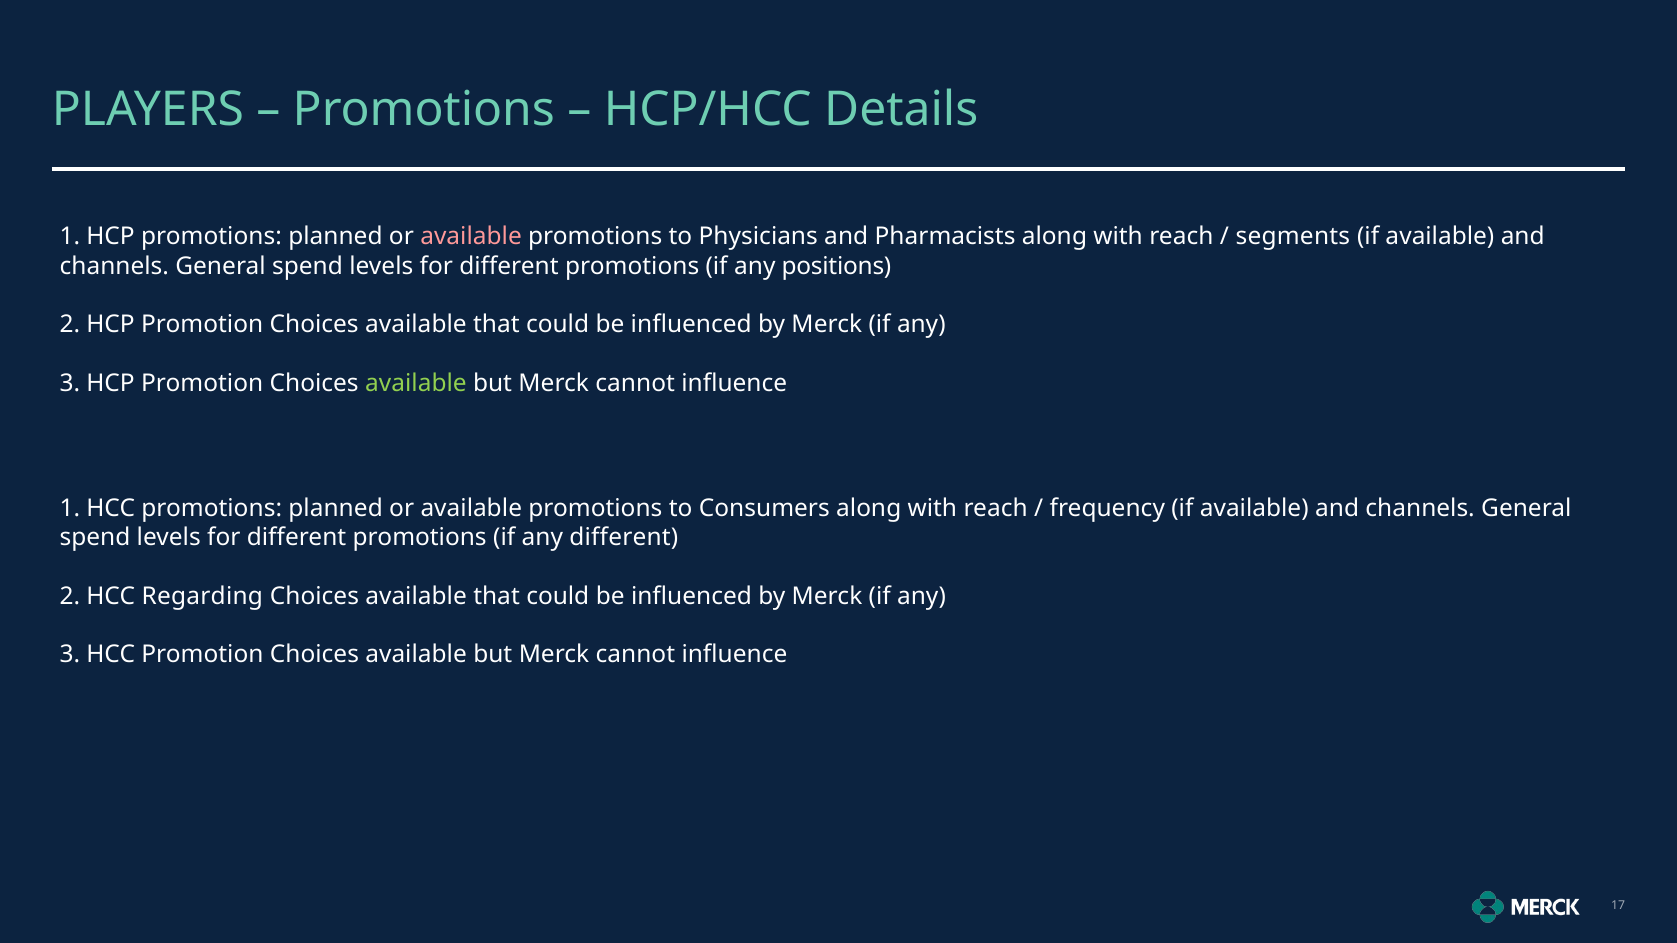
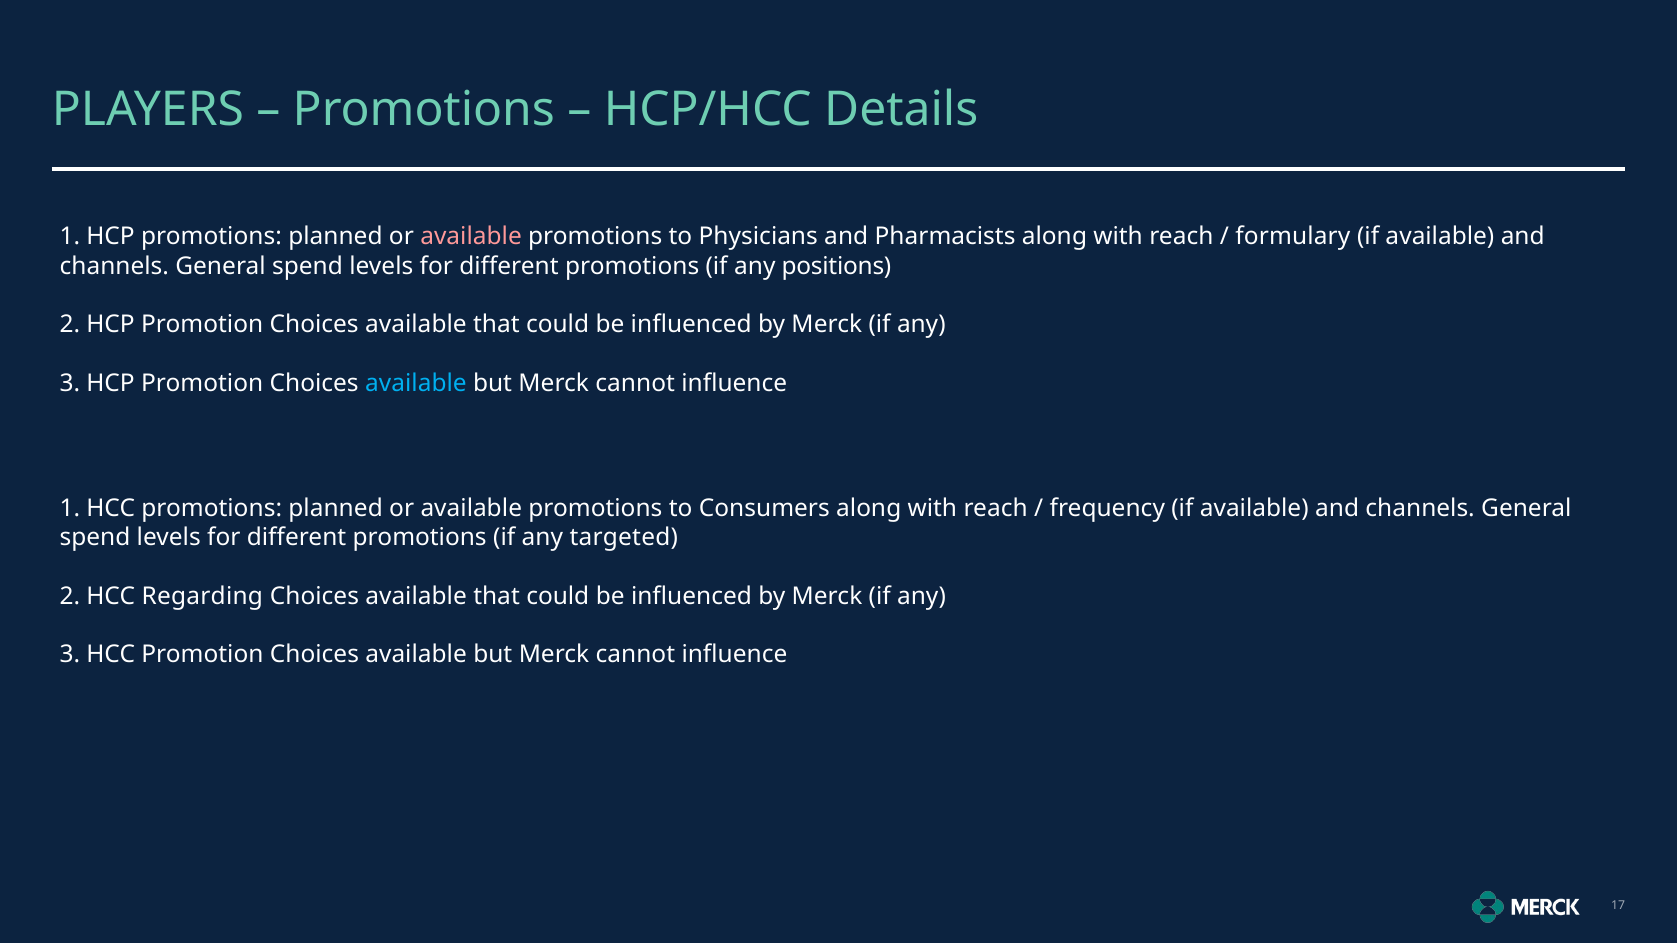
segments: segments -> formulary (1293, 237)
available colour: light green -> light blue (416, 384)
any different: different -> targeted (624, 538)
